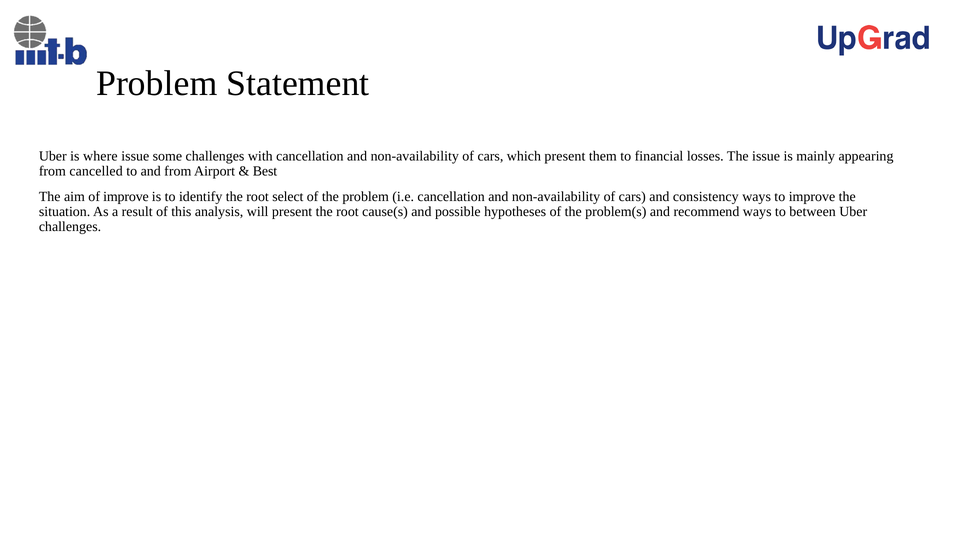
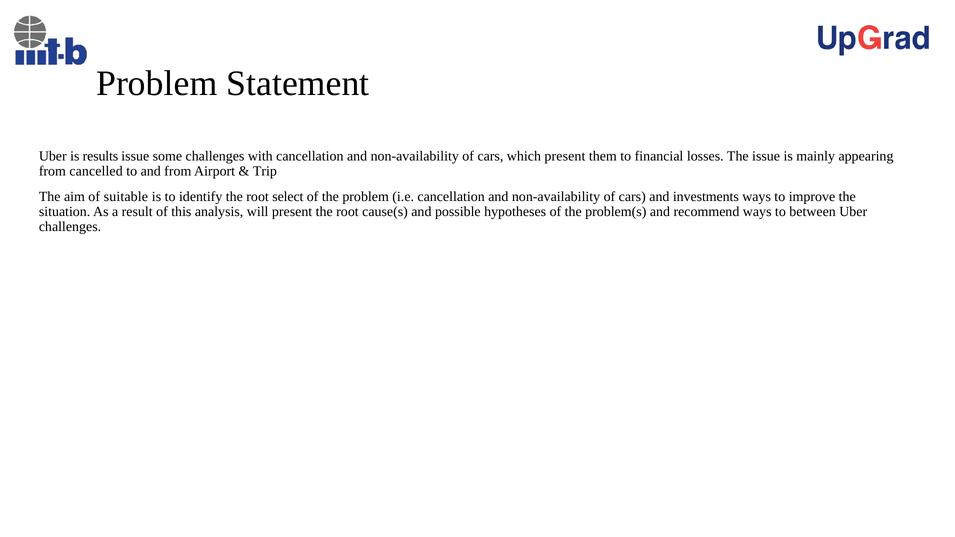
where: where -> results (100, 156)
Best: Best -> Trip (265, 171)
of improve: improve -> suitable (126, 196)
consistency: consistency -> investments (706, 196)
